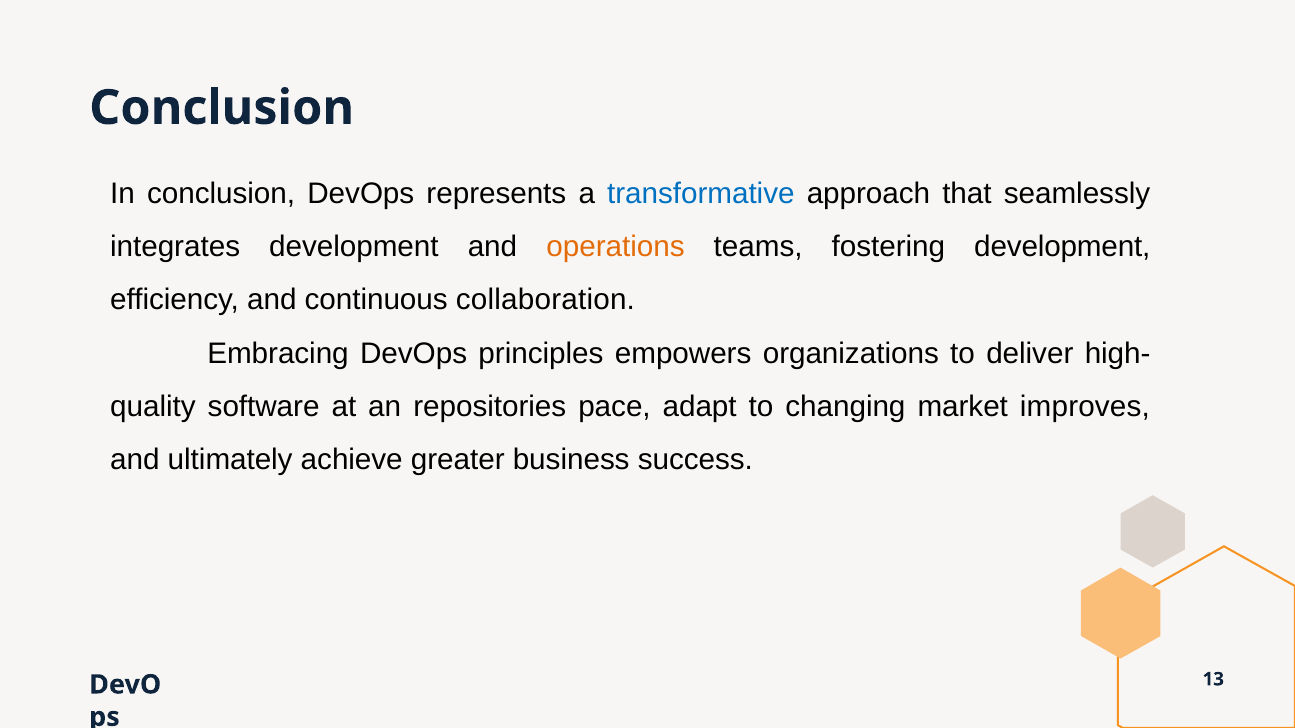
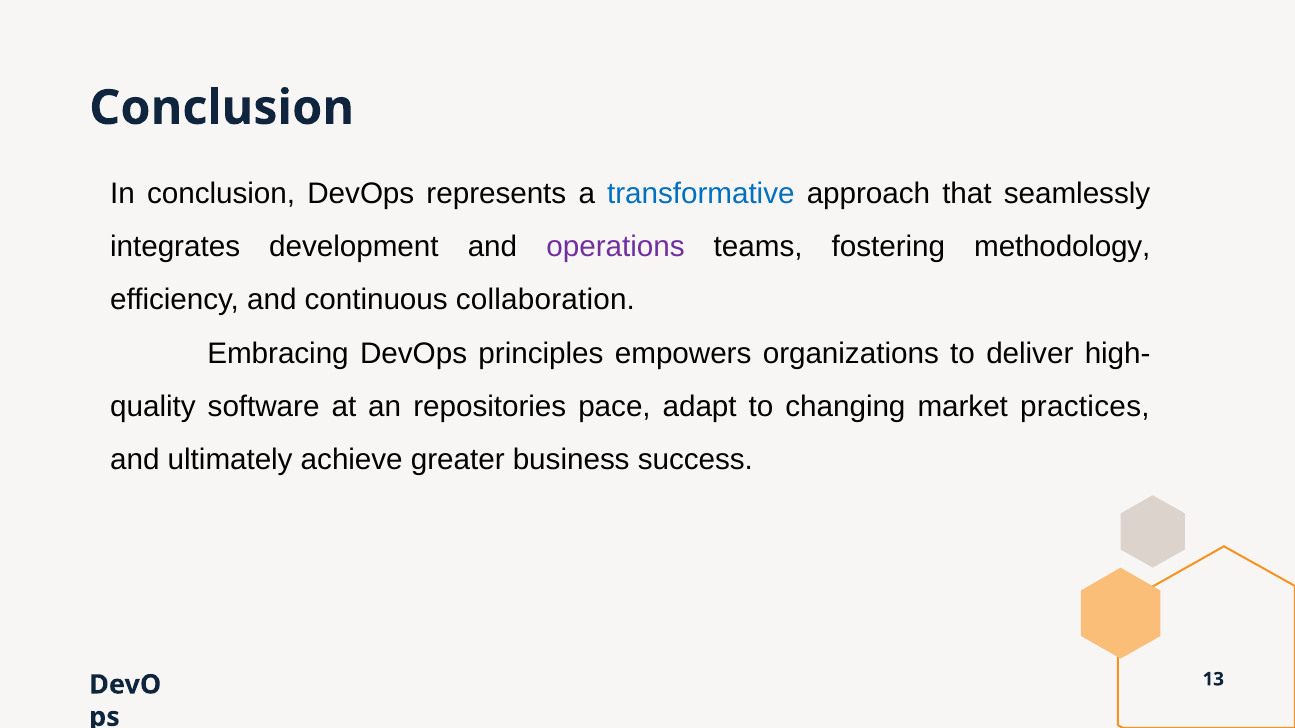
operations colour: orange -> purple (616, 247)
fostering development: development -> methodology (1062, 247)
improves: improves -> practices (1085, 407)
